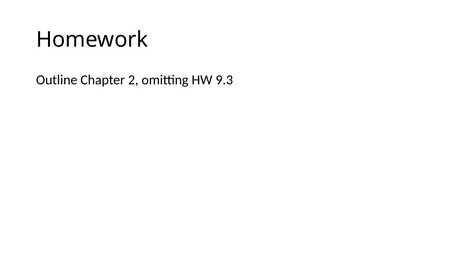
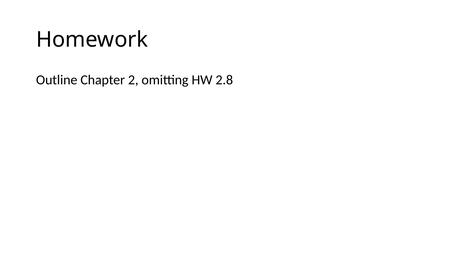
9.3: 9.3 -> 2.8 (224, 80)
